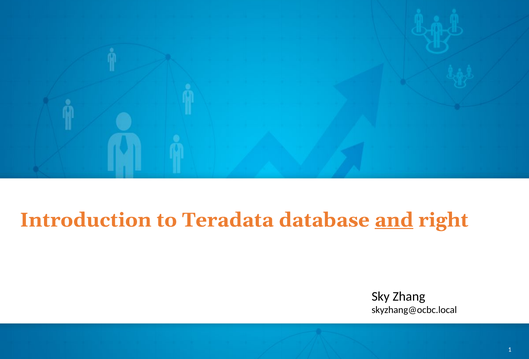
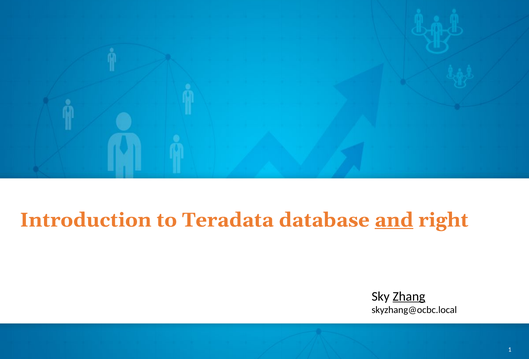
Zhang underline: none -> present (409, 297)
